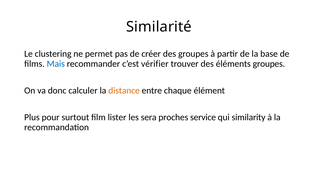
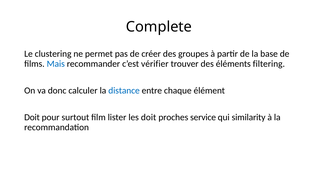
Similarité: Similarité -> Complete (159, 27)
éléments groupes: groupes -> filtering (269, 64)
distance colour: orange -> blue (124, 90)
Plus: Plus -> Doit (32, 117)
les sera: sera -> doit (149, 117)
